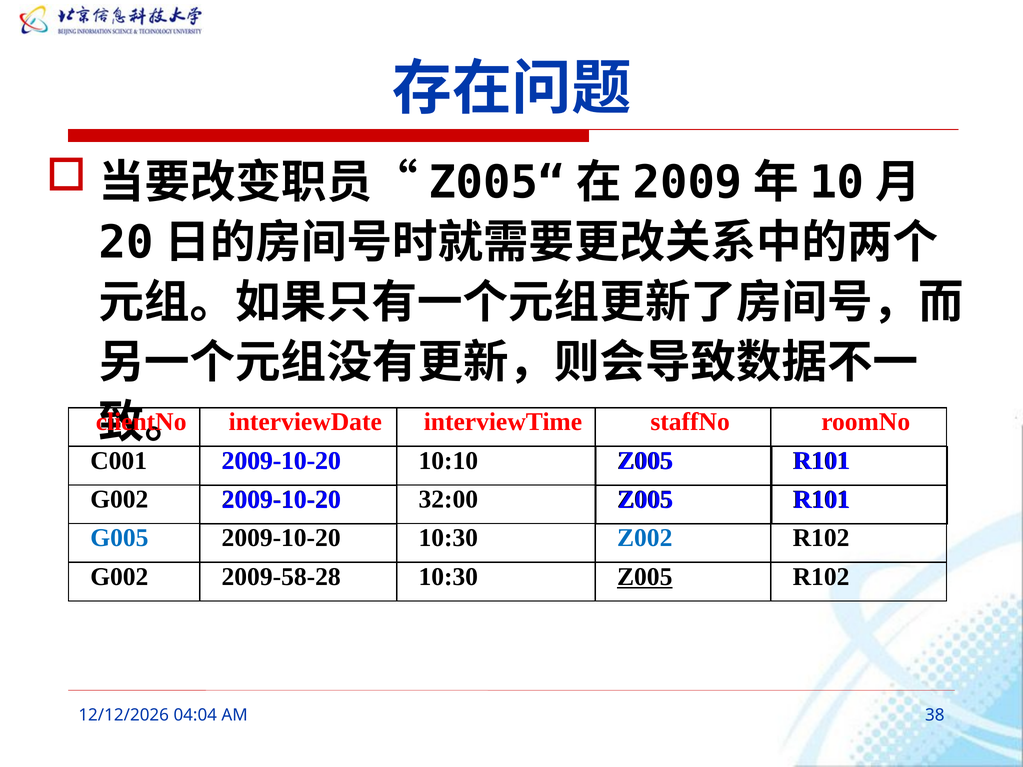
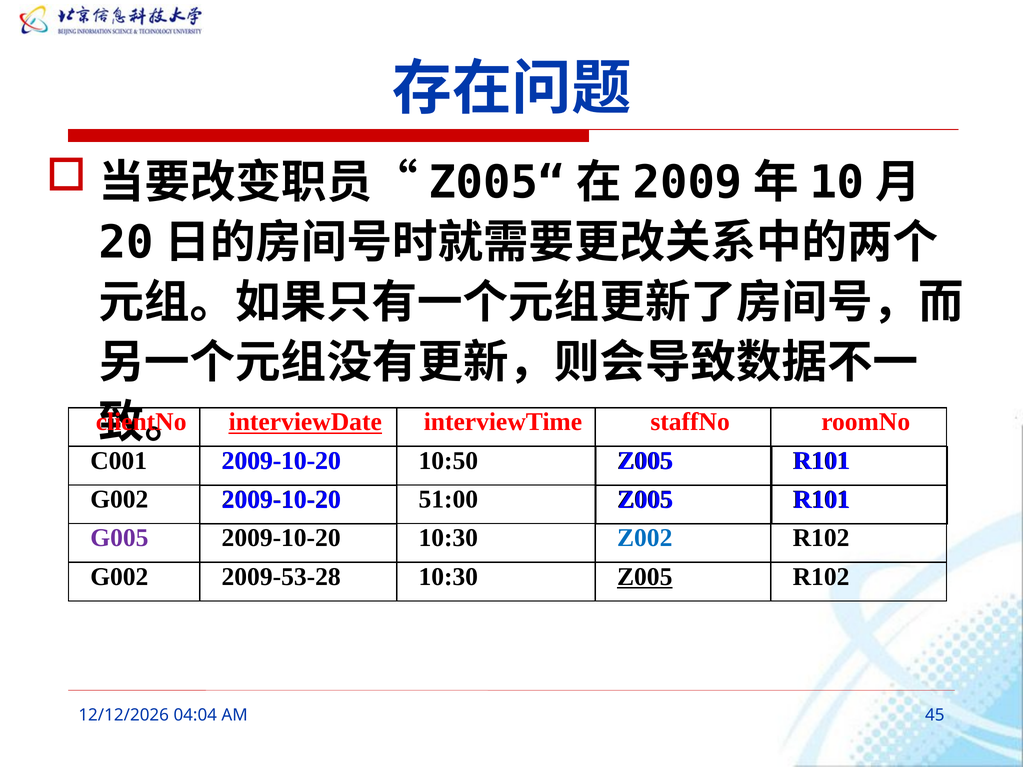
interviewDate underline: none -> present (305, 422)
10:10: 10:10 -> 10:50 (448, 461)
32:00: 32:00 -> 51:00 (448, 500)
G005 colour: blue -> purple (119, 538)
2009-58-28: 2009-58-28 -> 2009-53-28 (281, 577)
38: 38 -> 45 (935, 715)
